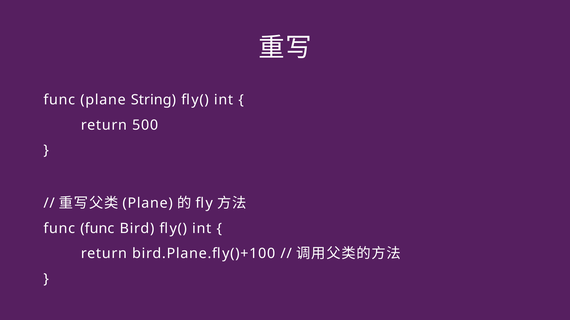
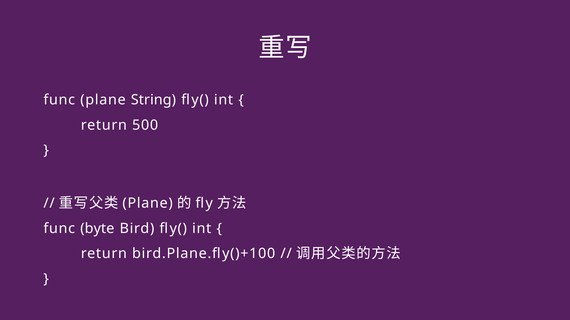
func func: func -> byte (97, 229)
